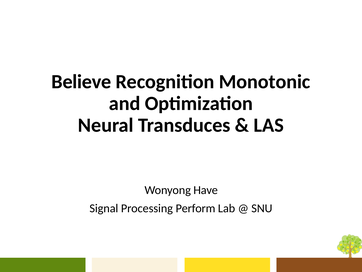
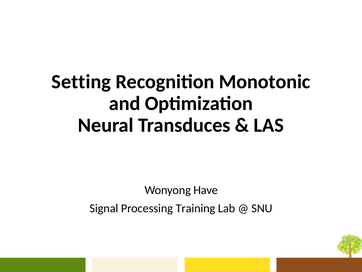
Believe: Believe -> Setting (81, 82)
Perform: Perform -> Training (195, 208)
